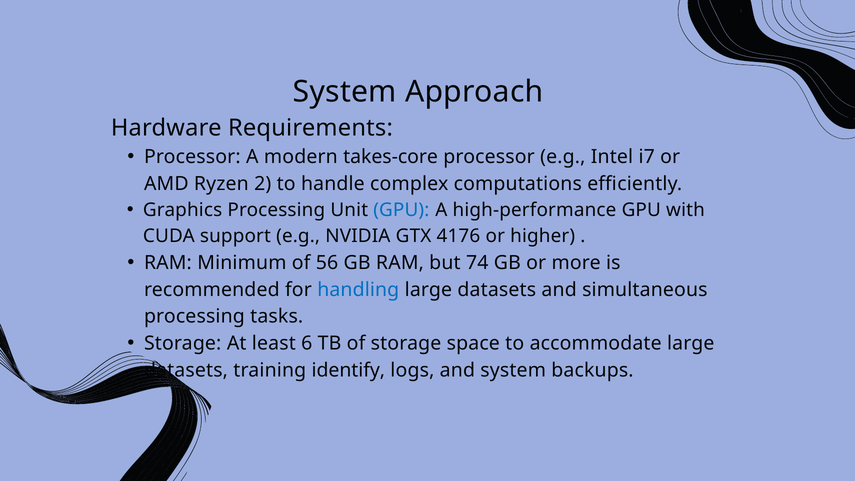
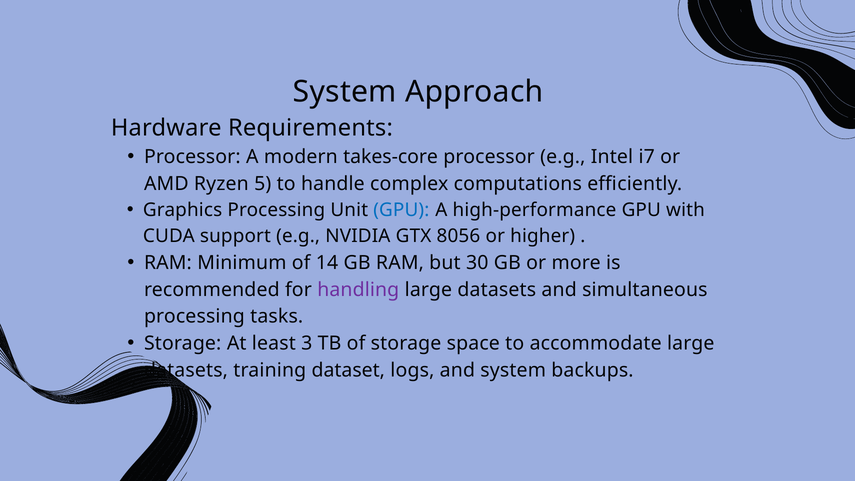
2: 2 -> 5 (263, 184)
4176: 4176 -> 8056 (458, 236)
56: 56 -> 14 (327, 263)
74: 74 -> 30 (477, 263)
handling colour: blue -> purple (358, 290)
6: 6 -> 3 (307, 343)
identify: identify -> dataset (348, 370)
